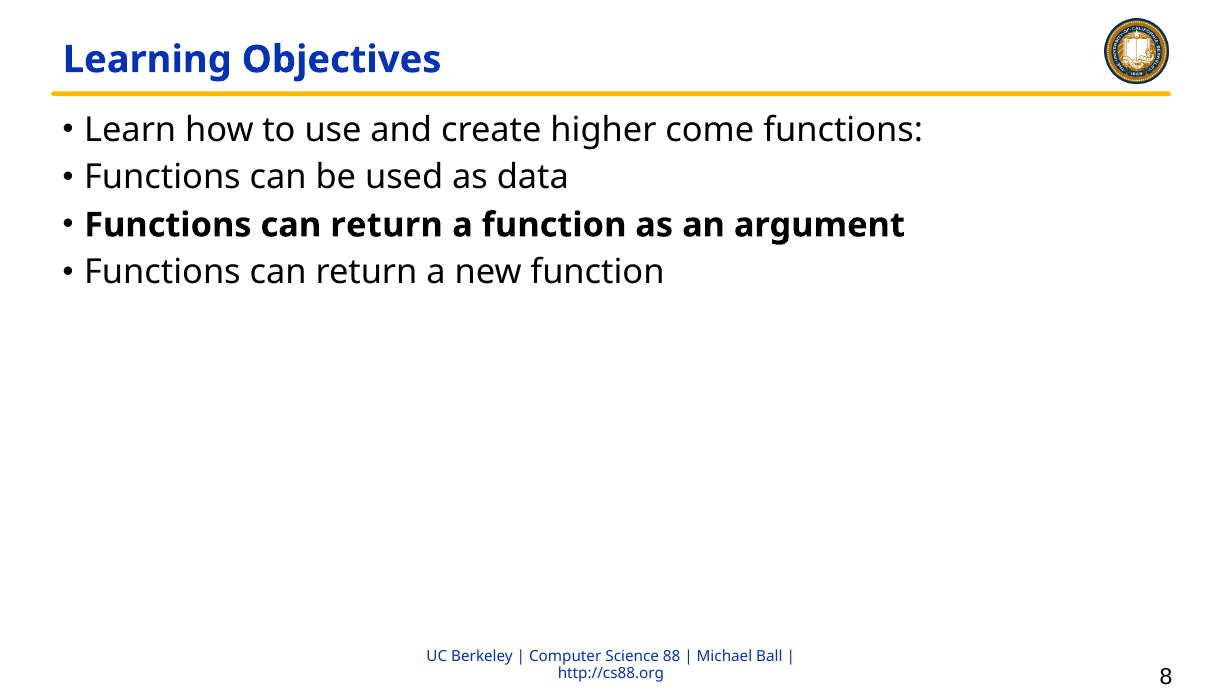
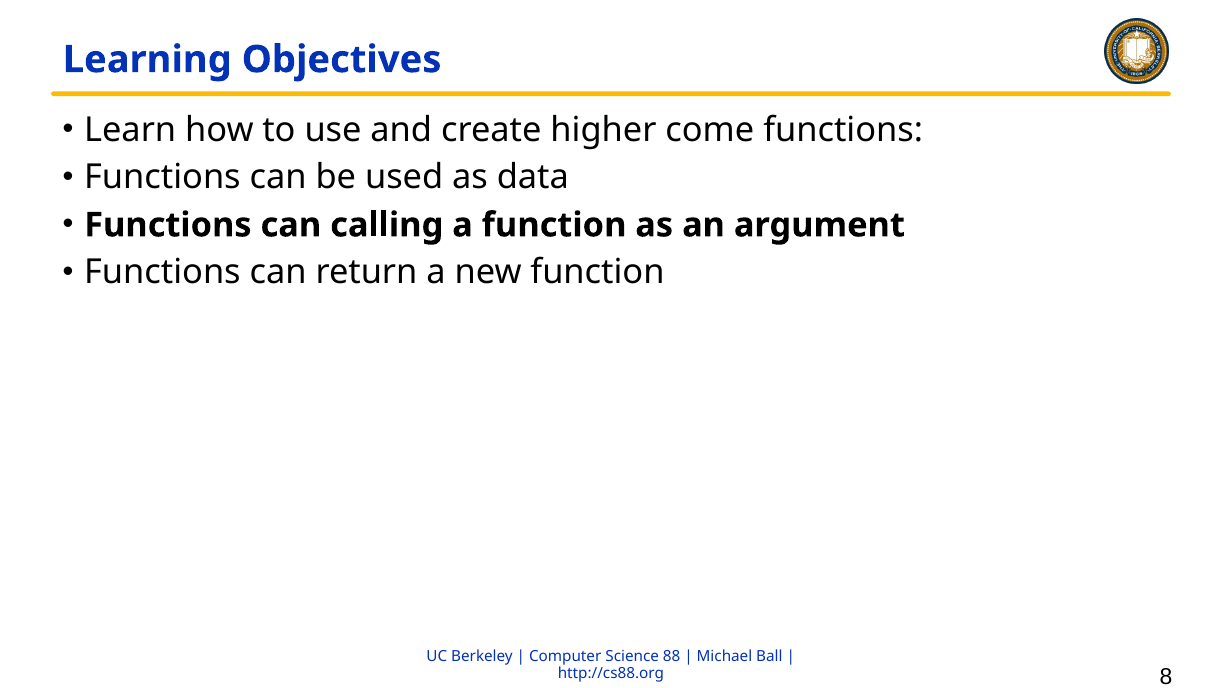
return: return -> calling (387, 225)
